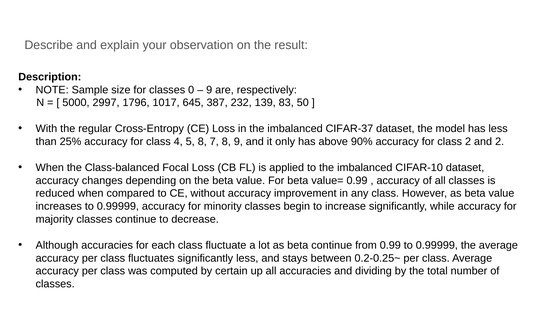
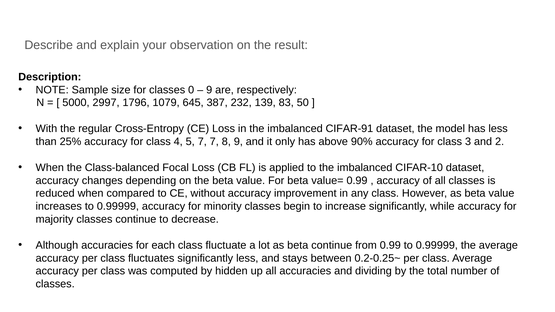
1017: 1017 -> 1079 (166, 103)
CIFAR-37: CIFAR-37 -> CIFAR-91 (349, 129)
5 8: 8 -> 7 (202, 142)
class 2: 2 -> 3 (468, 142)
certain: certain -> hidden (231, 271)
